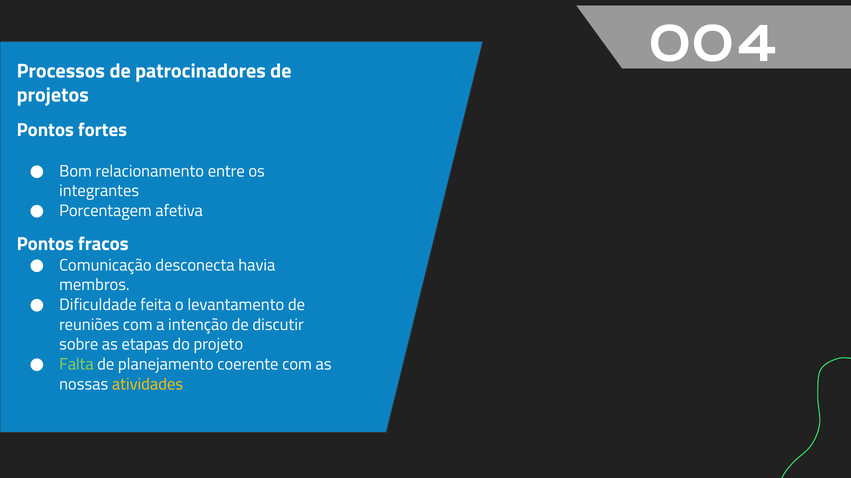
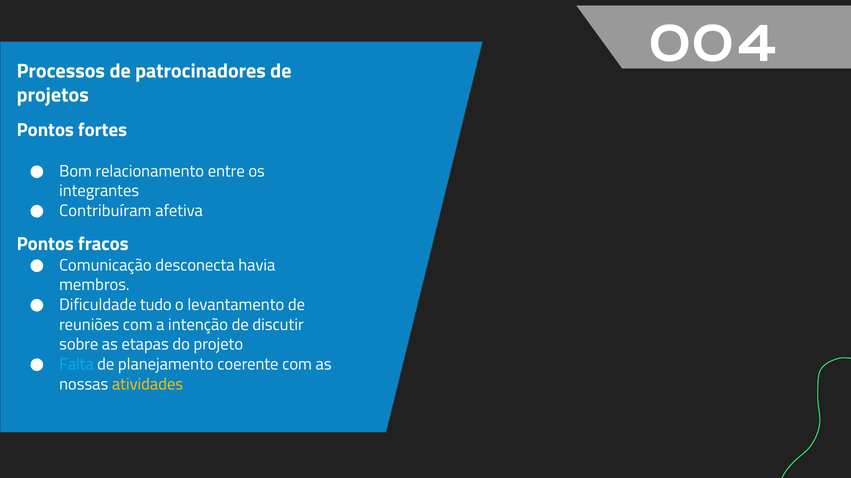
Porcentagem: Porcentagem -> Contribuíram (105, 211)
feita: feita -> tudo (156, 305)
Falta colour: light green -> light blue (76, 365)
